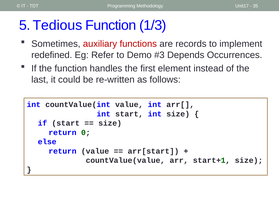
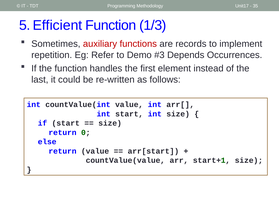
Tedious: Tedious -> Efficient (57, 25)
redefined: redefined -> repetition (52, 55)
